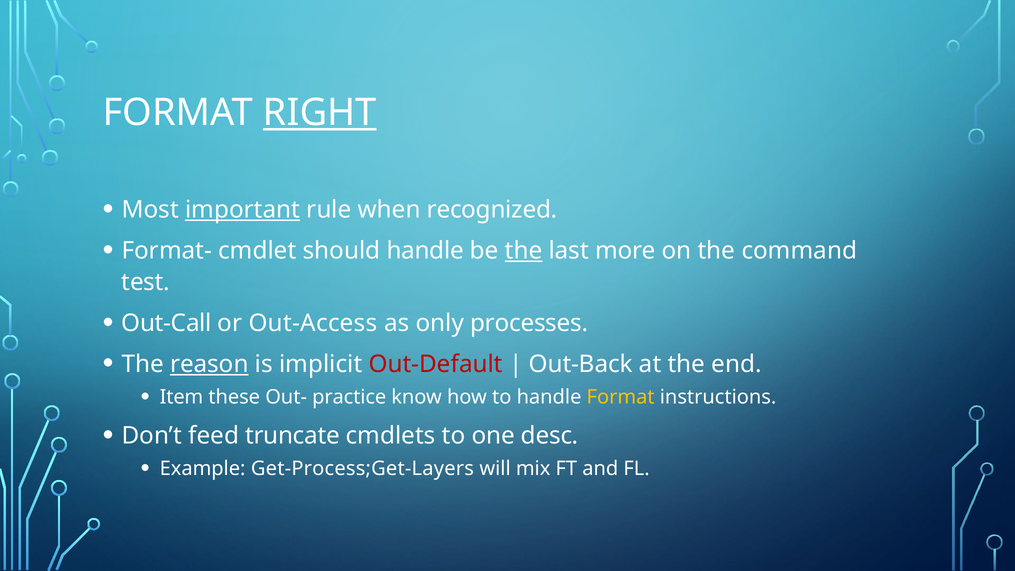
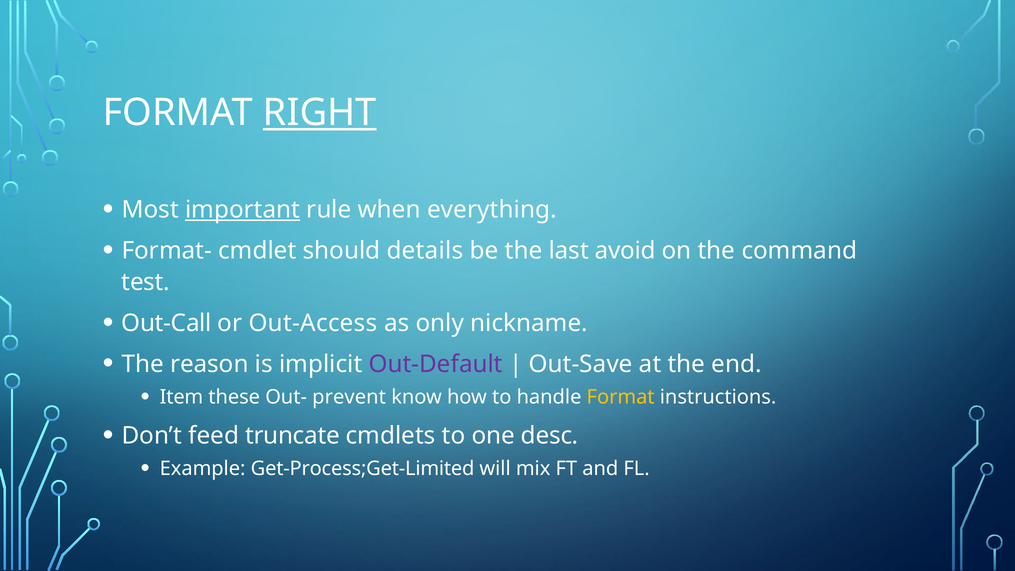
recognized: recognized -> everything (492, 210)
should handle: handle -> details (425, 251)
the underline: present -> none (524, 251)
more: more -> avoid (625, 251)
processes: processes -> nickname (529, 323)
reason underline: present -> none (209, 364)
Out-Default colour: red -> purple (436, 364)
Out-Back: Out-Back -> Out-Save (581, 364)
practice: practice -> prevent (349, 397)
Get-Process;Get-Layers: Get-Process;Get-Layers -> Get-Process;Get-Limited (363, 469)
